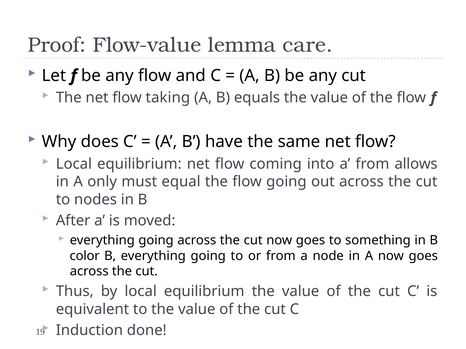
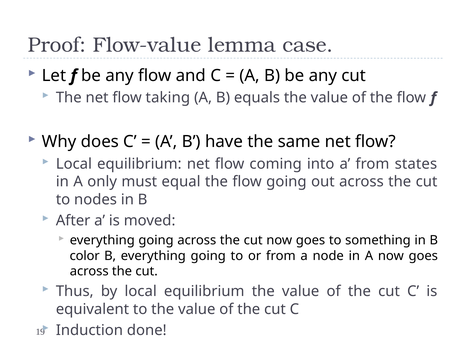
care: care -> case (308, 45)
allows: allows -> states (416, 164)
